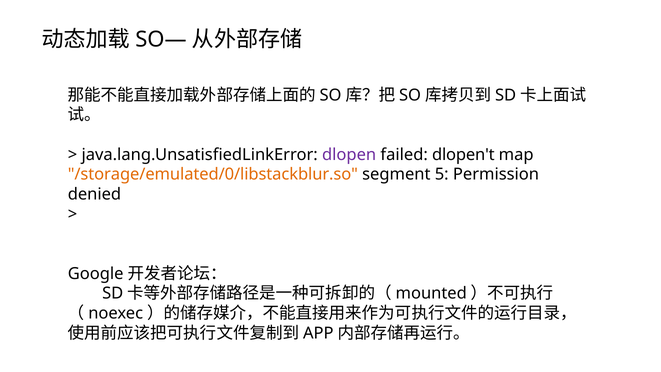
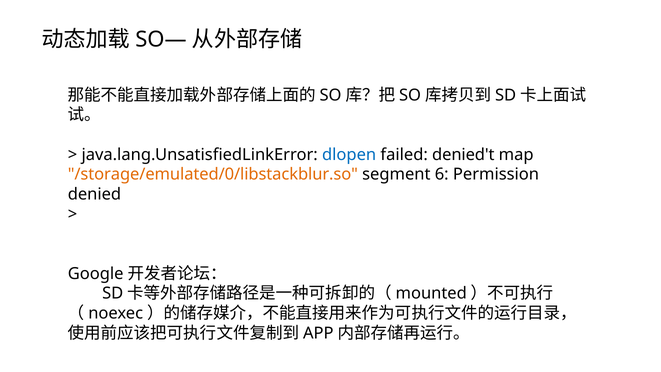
dlopen colour: purple -> blue (349, 155)
dlopen't: dlopen't -> denied't (463, 155)
5: 5 -> 6 (442, 174)
